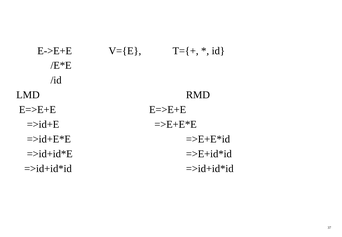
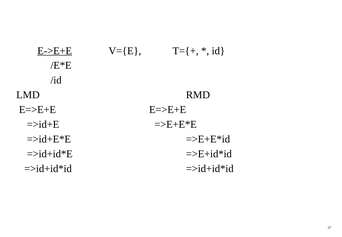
E->E+E underline: none -> present (55, 51)
